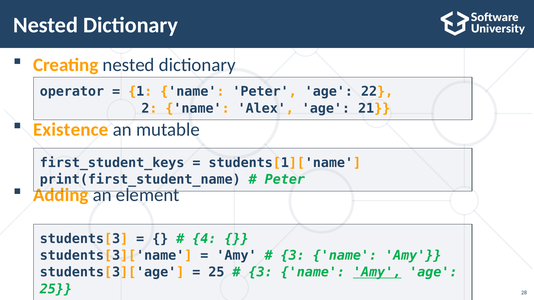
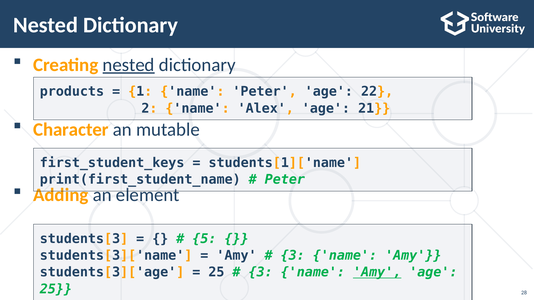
nested underline: none -> present (129, 65)
operator: operator -> products (72, 92)
Existence: Existence -> Character (71, 130)
4: 4 -> 5 (204, 239)
